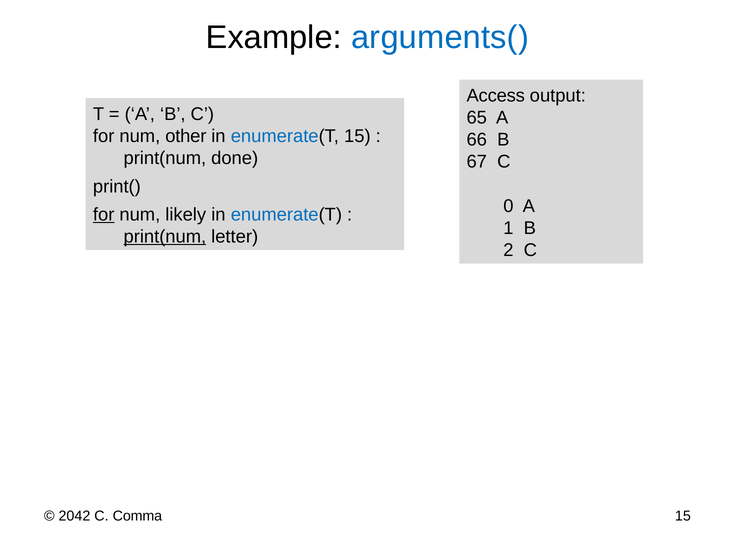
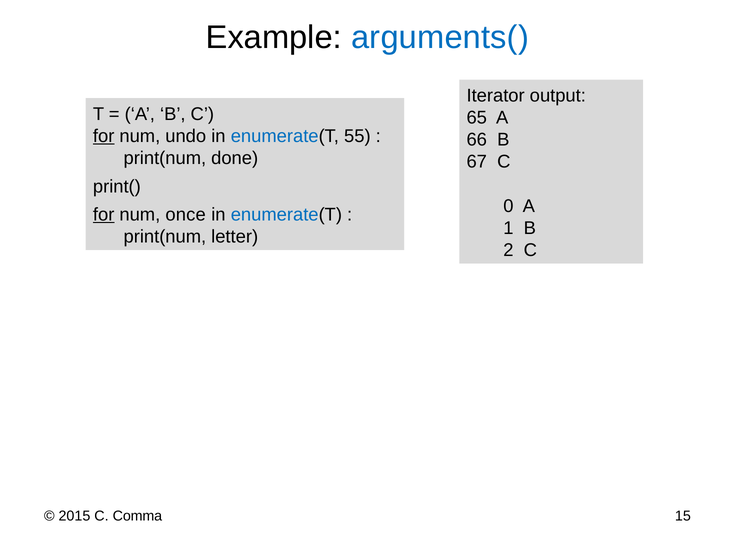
Access: Access -> Iterator (496, 96)
for underline: none -> present (104, 136)
other: other -> undo (186, 136)
enumerate(T 15: 15 -> 55 (357, 136)
likely: likely -> once (186, 214)
print(num underline: present -> none (165, 236)
2042: 2042 -> 2015 (74, 515)
